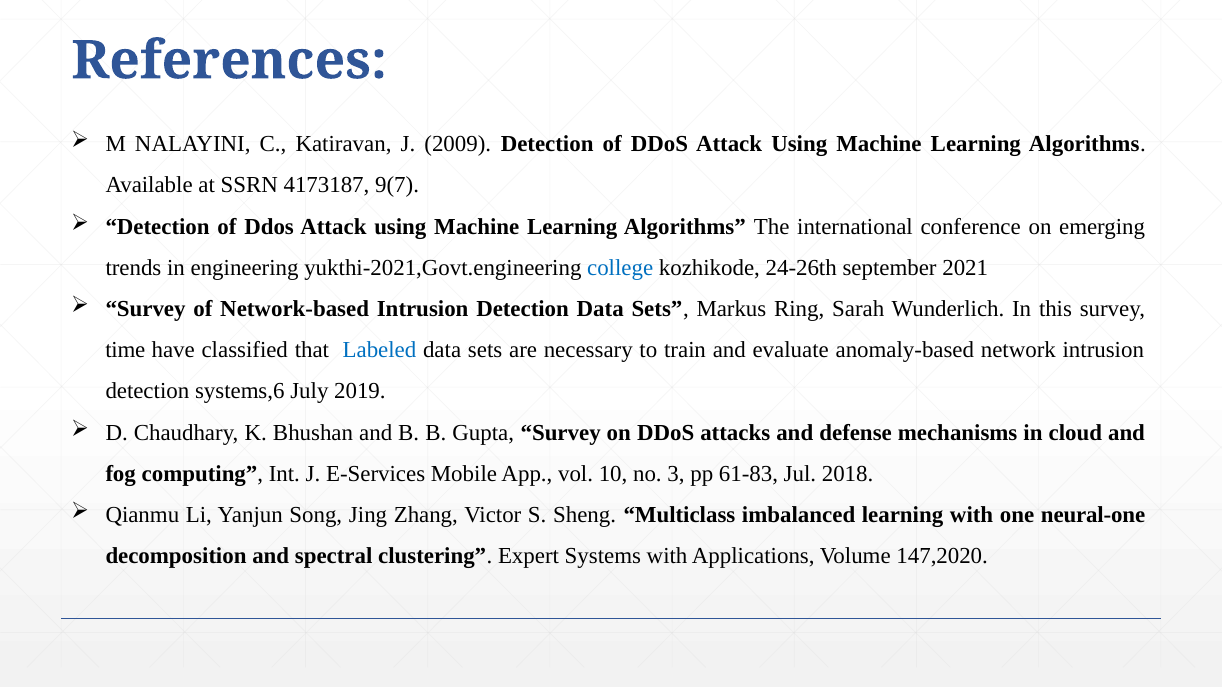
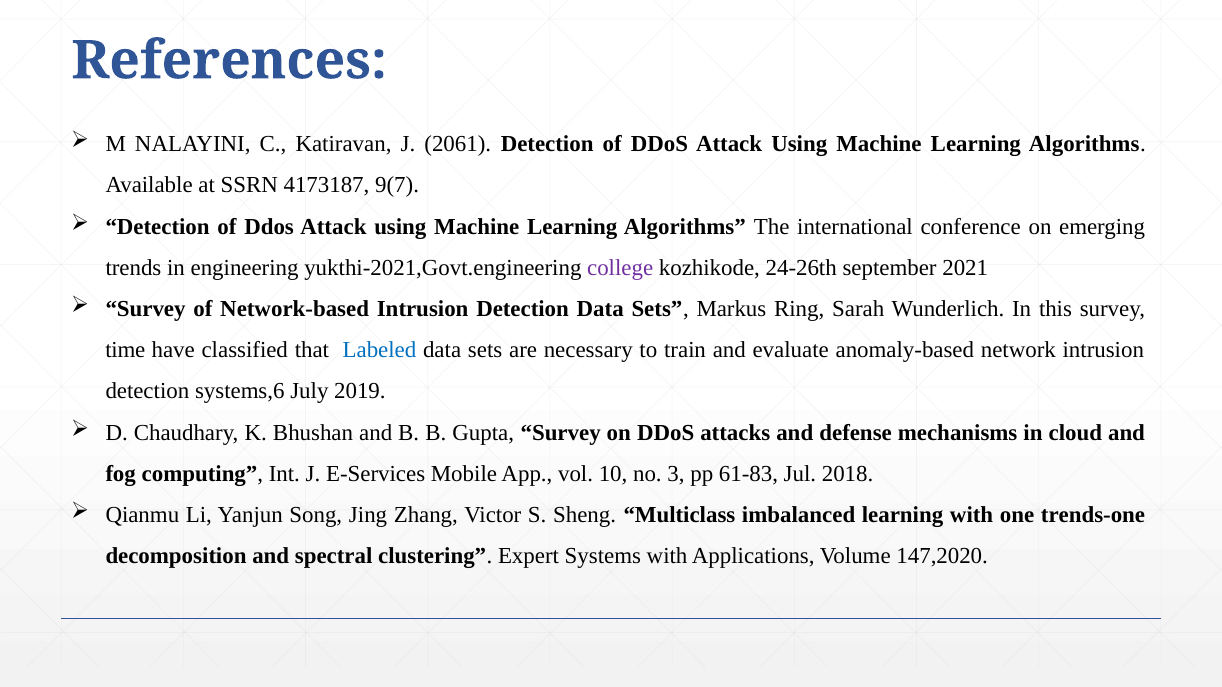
2009: 2009 -> 2061 (458, 144)
college colour: blue -> purple (620, 268)
neural-one: neural-one -> trends-one (1093, 515)
